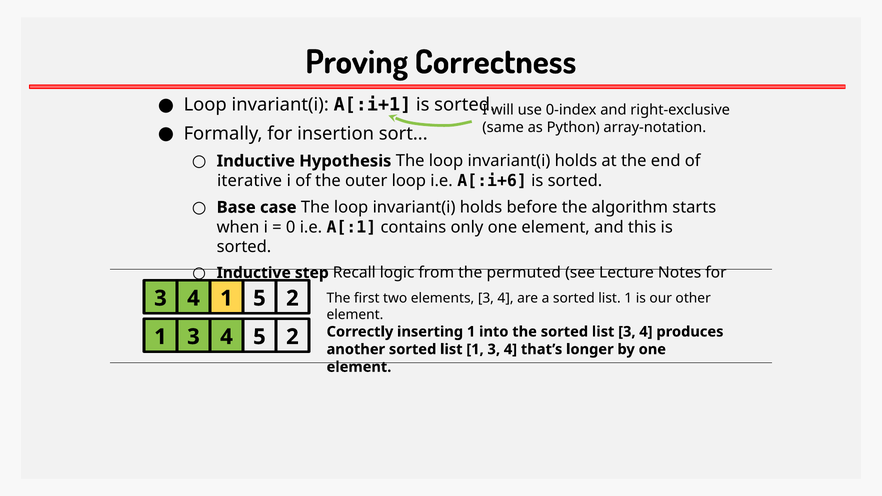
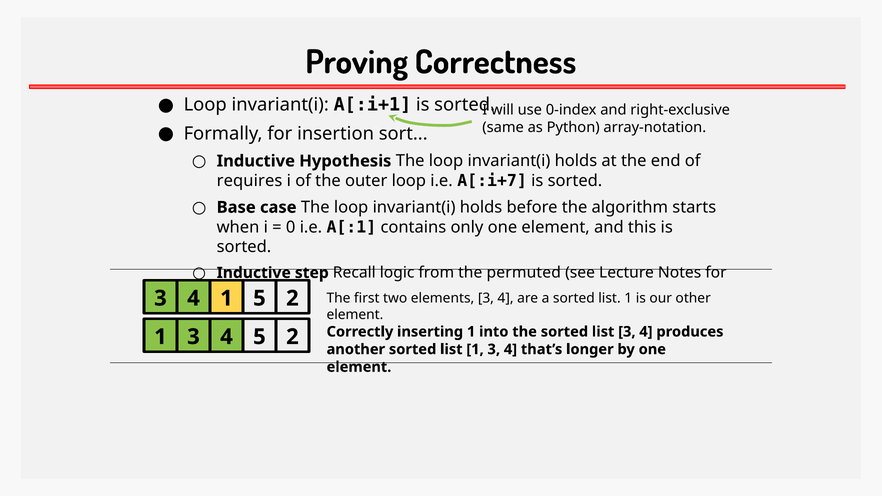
iterative: iterative -> requires (250, 181)
A[:i+6: A[:i+6 -> A[:i+7 (492, 181)
